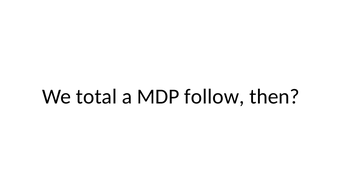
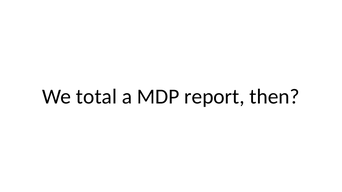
follow: follow -> report (214, 97)
